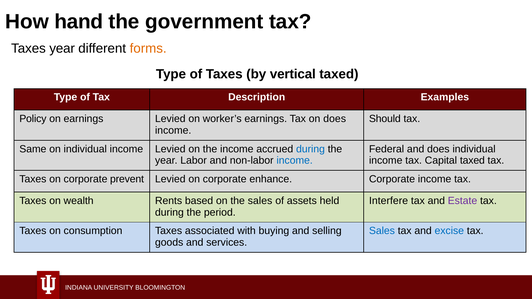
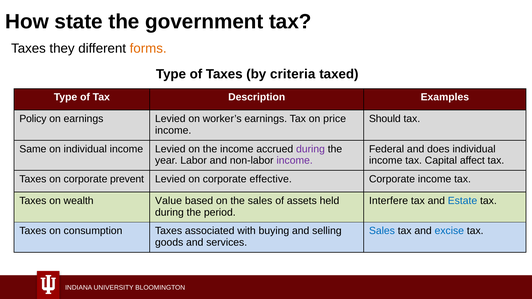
hand: hand -> state (79, 22)
Taxes year: year -> they (62, 48)
vertical: vertical -> criteria (293, 74)
on does: does -> price (335, 119)
during colour: blue -> purple (310, 149)
income colour: blue -> purple (295, 161)
Capital taxed: taxed -> affect (472, 161)
enhance: enhance -> effective (271, 179)
Rents: Rents -> Value (169, 201)
Estate colour: purple -> blue (463, 201)
